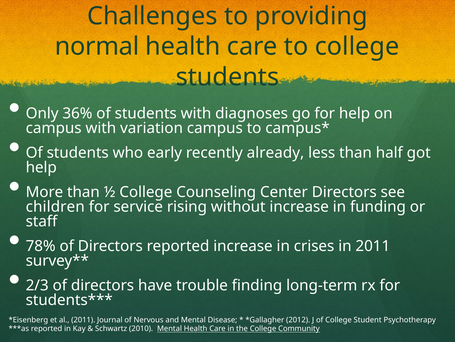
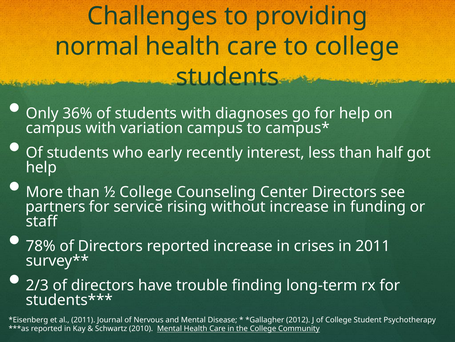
already: already -> interest (276, 153)
children: children -> partners (55, 206)
